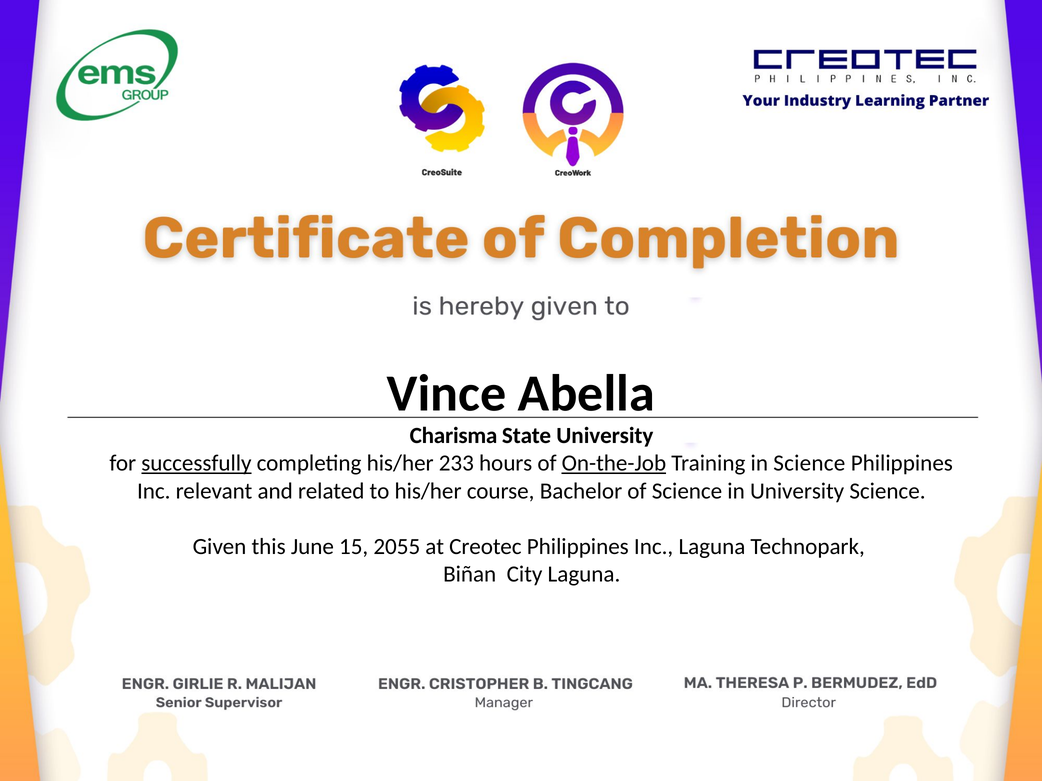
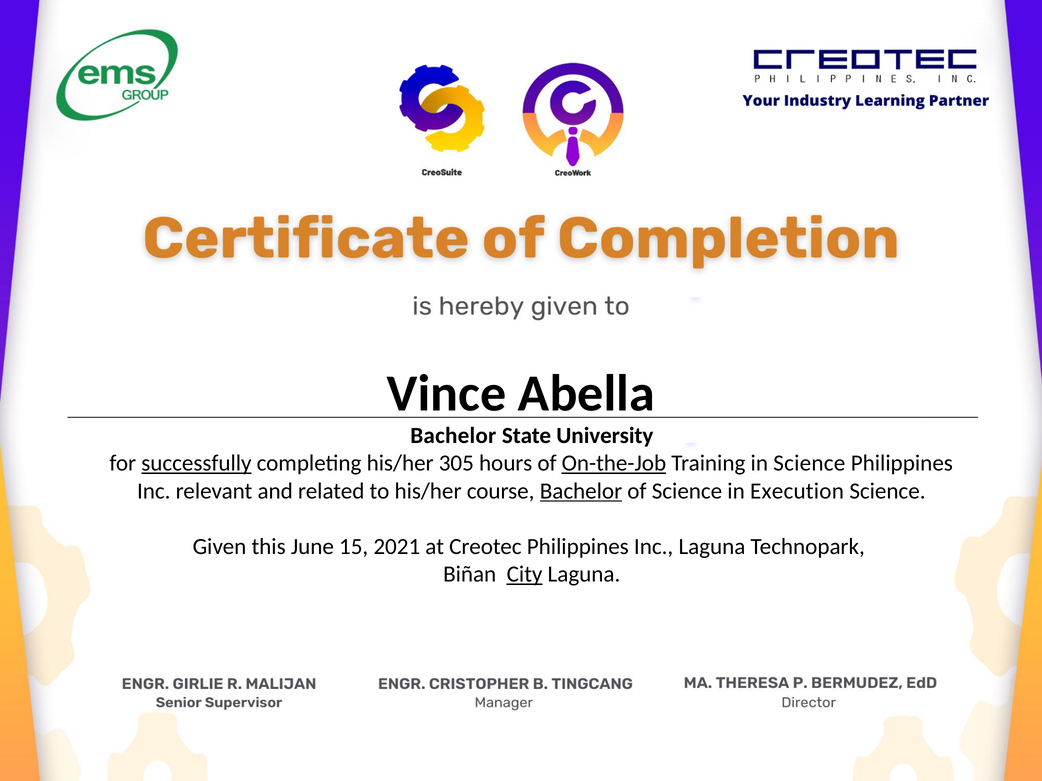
Charisma: Charisma -> Bachelor (453, 436)
233: 233 -> 305 (456, 464)
Bachelor underline: none -> present (581, 491)
in University: University -> Execution (797, 491)
2055: 2055 -> 2021 (397, 547)
City underline: none -> present (525, 575)
